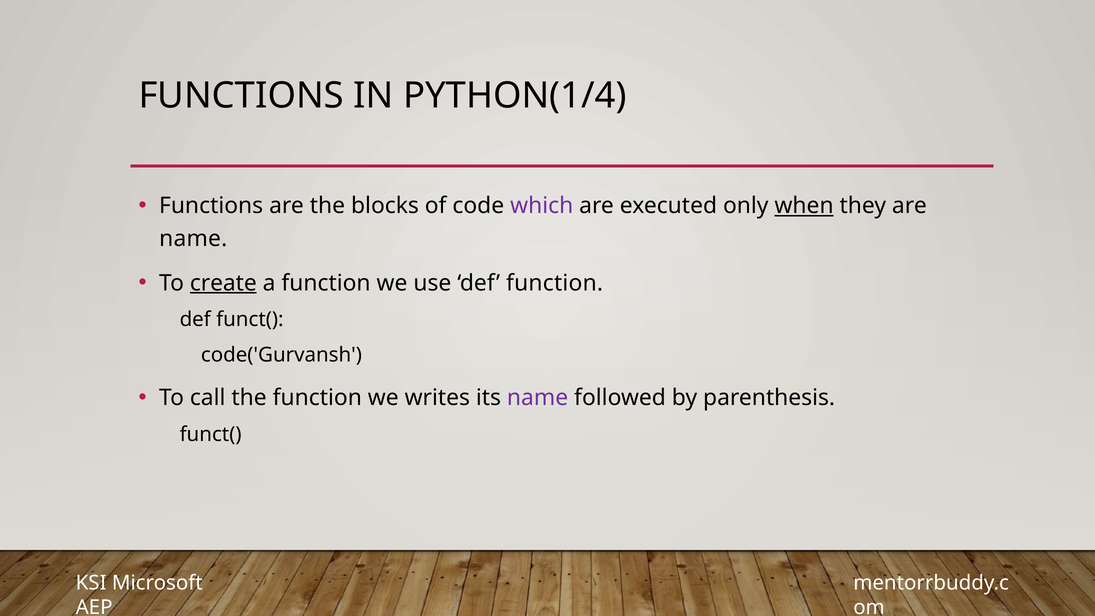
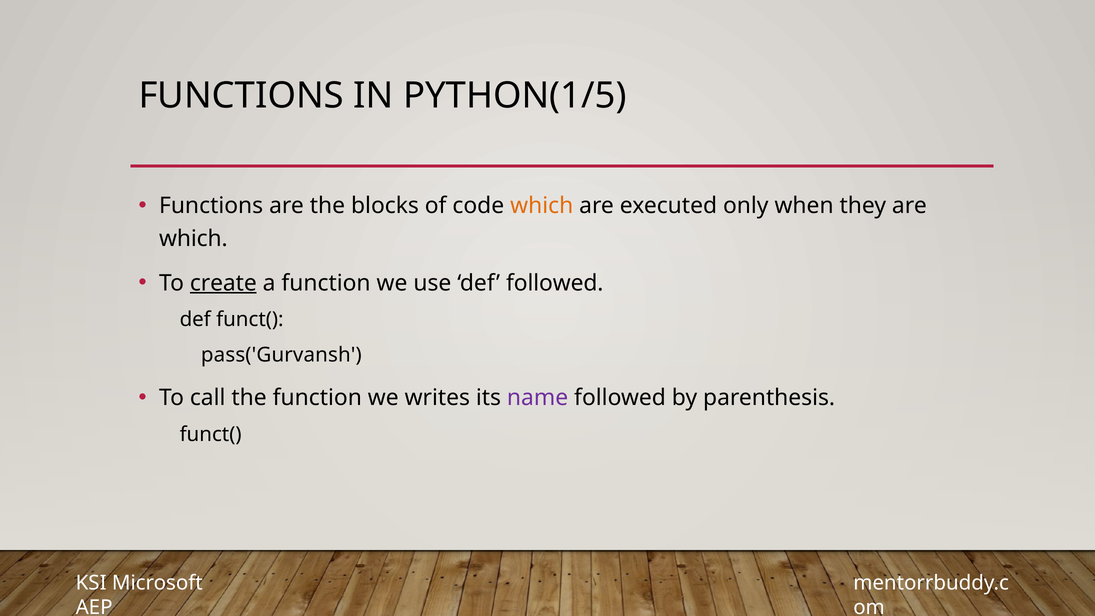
PYTHON(1/4: PYTHON(1/4 -> PYTHON(1/5 (515, 96)
which colour: purple -> orange (542, 206)
when underline: present -> none (804, 206)
name: name -> which (193, 239)
def function: function -> followed (555, 283)
code('Gurvansh: code('Gurvansh -> pass('Gurvansh (281, 355)
